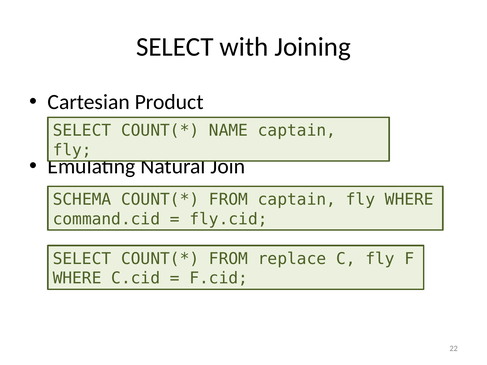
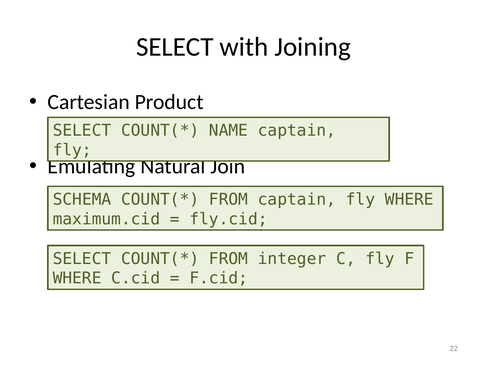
command.cid: command.cid -> maximum.cid (106, 219)
replace: replace -> integer (292, 259)
